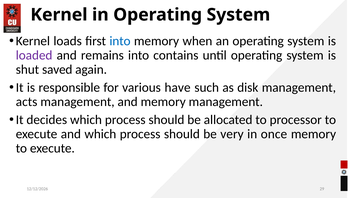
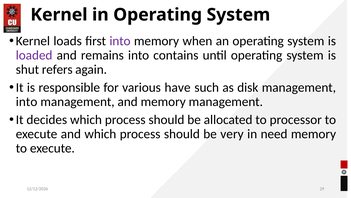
into colour: blue -> purple (120, 41)
saved: saved -> refers (57, 69)
acts: acts -> into (27, 101)
once: once -> need (274, 134)
